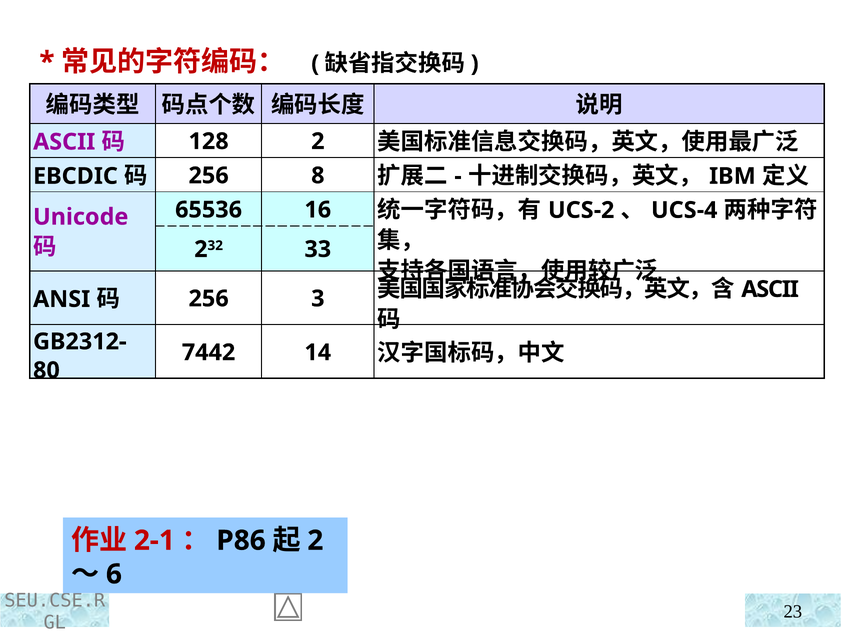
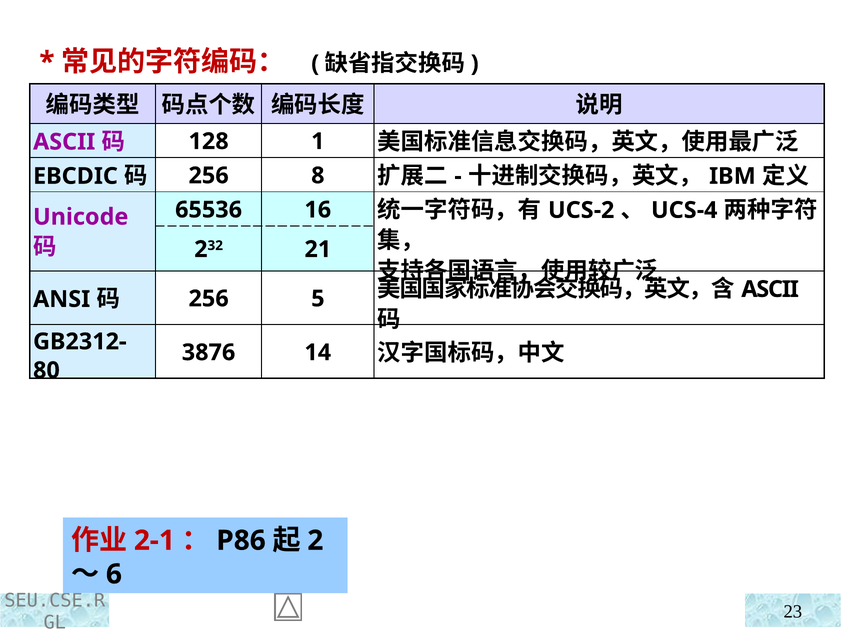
128 2: 2 -> 1 (318, 141)
33: 33 -> 21 (318, 249)
3: 3 -> 5 (318, 299)
7442: 7442 -> 3876 (209, 352)
